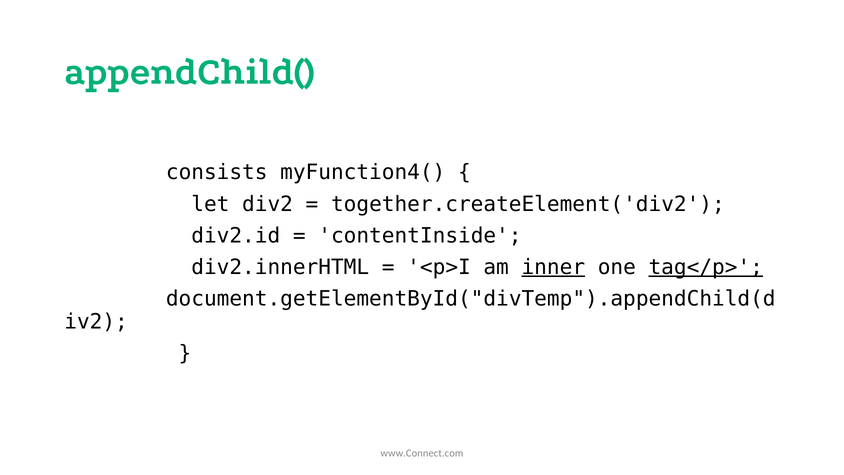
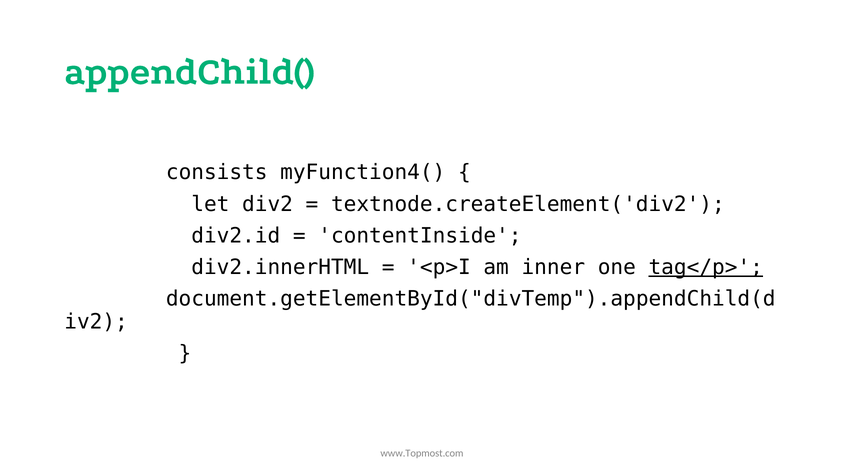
together.createElement('div2: together.createElement('div2 -> textnode.createElement('div2 (528, 204)
inner underline: present -> none (553, 267)
www.Connect.com: www.Connect.com -> www.Topmost.com (422, 453)
